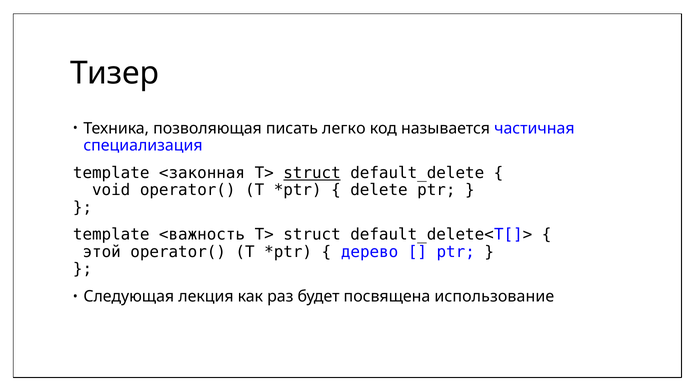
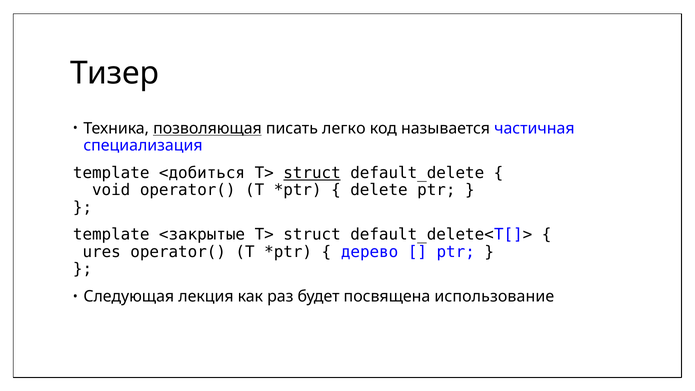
позволяющая underline: none -> present (207, 128)
<законная: <законная -> <добиться (202, 173)
<важность: <важность -> <закрытые (202, 235)
этой: этой -> ures (102, 252)
